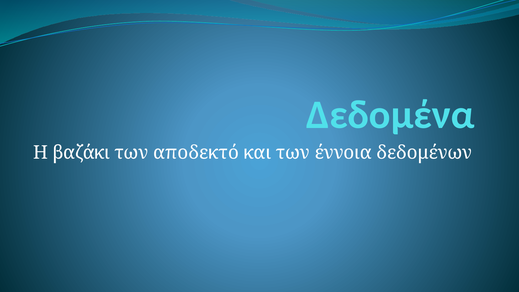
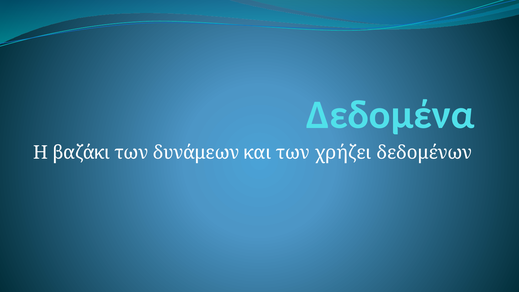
αποδεκτό: αποδεκτό -> δυνάμεων (196, 153)
έννοια: έννοια -> χρήζει (343, 153)
